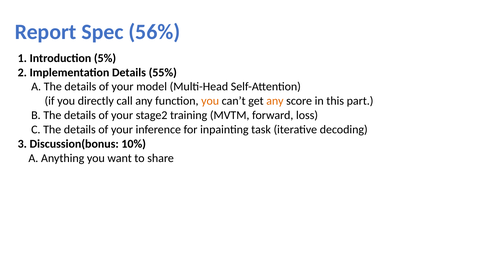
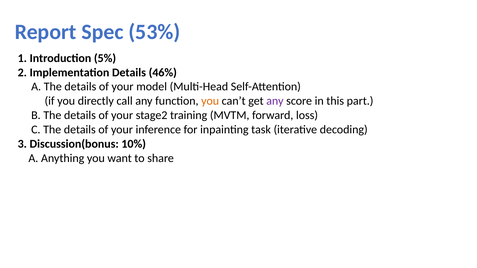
56%: 56% -> 53% (154, 32)
55%: 55% -> 46% (163, 73)
any colour: orange -> purple (275, 101)
